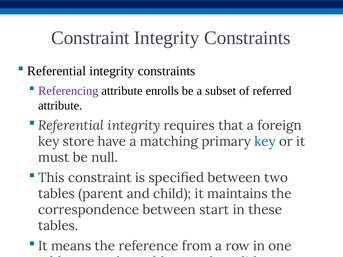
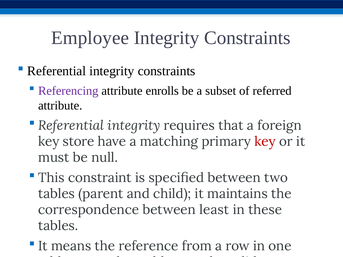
Constraint: Constraint -> Employee (90, 38)
key colour: blue -> red (265, 142)
start: start -> least (214, 210)
